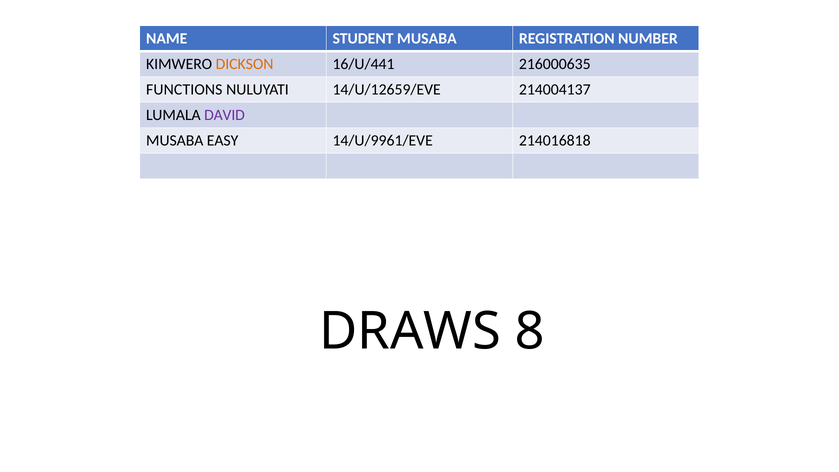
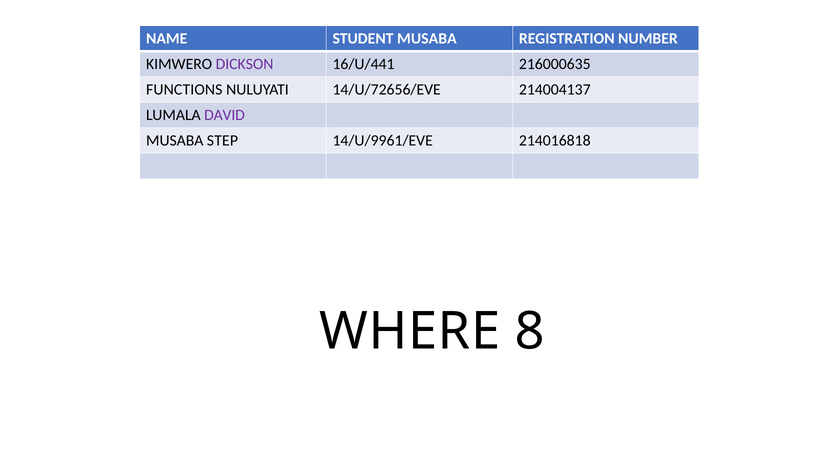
DICKSON colour: orange -> purple (245, 64)
14/U/12659/EVE: 14/U/12659/EVE -> 14/U/72656/EVE (387, 90)
EASY: EASY -> STEP (222, 141)
DRAWS: DRAWS -> WHERE (410, 331)
